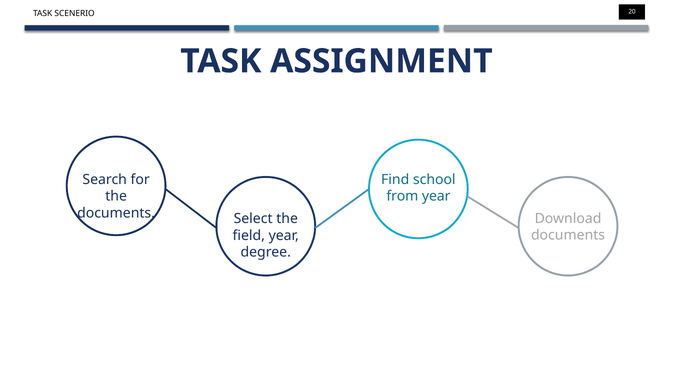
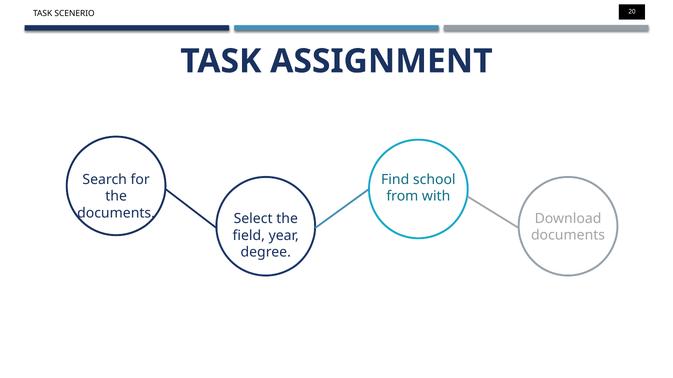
from year: year -> with (436, 196)
